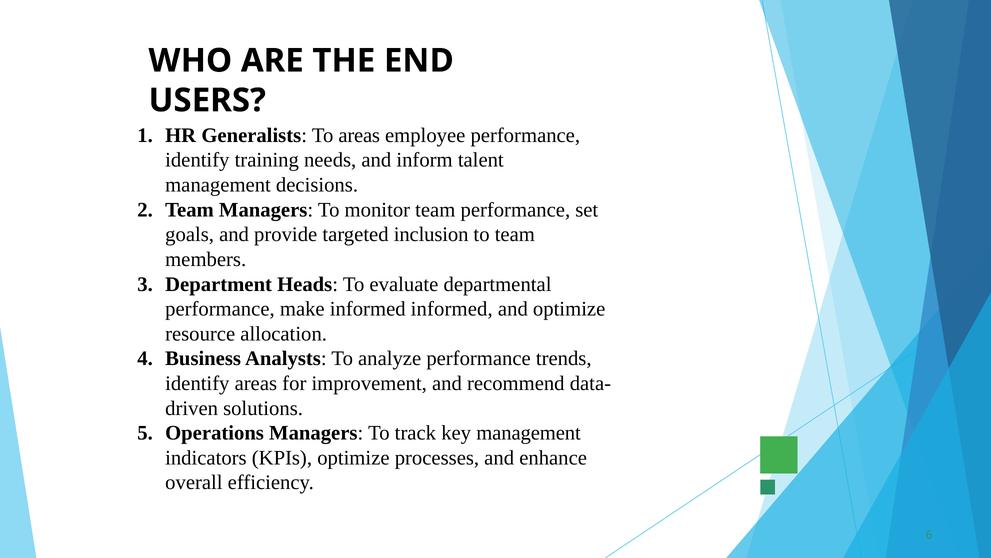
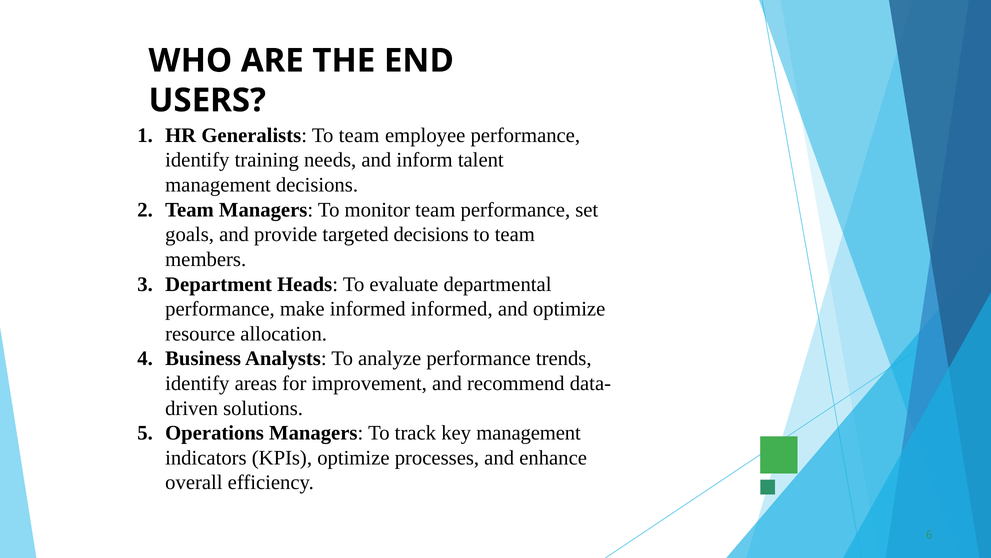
Generalists To areas: areas -> team (359, 135)
targeted inclusion: inclusion -> decisions (431, 234)
